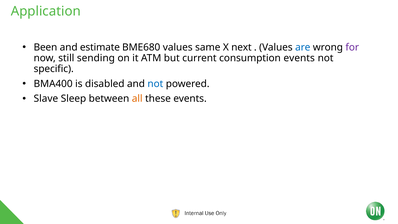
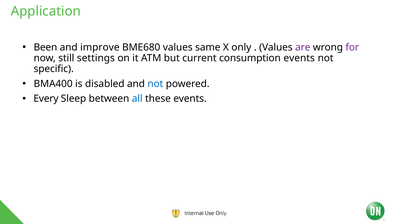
estimate: estimate -> improve (100, 47)
next: next -> only (241, 47)
are colour: blue -> purple (303, 47)
sending: sending -> settings (96, 58)
Slave: Slave -> Every (46, 99)
all colour: orange -> blue (137, 99)
